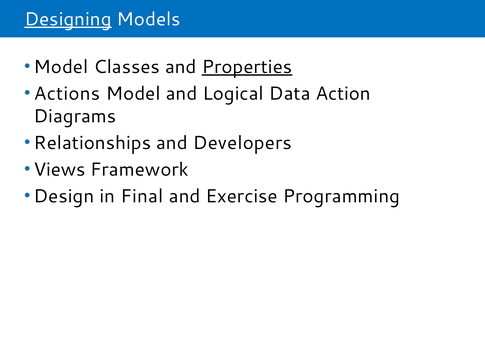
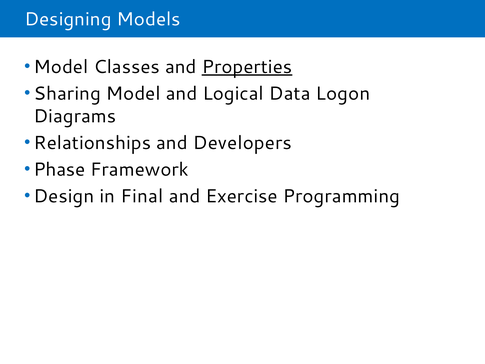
Designing underline: present -> none (68, 19)
Actions: Actions -> Sharing (67, 93)
Action: Action -> Logon (343, 93)
Views: Views -> Phase (59, 170)
